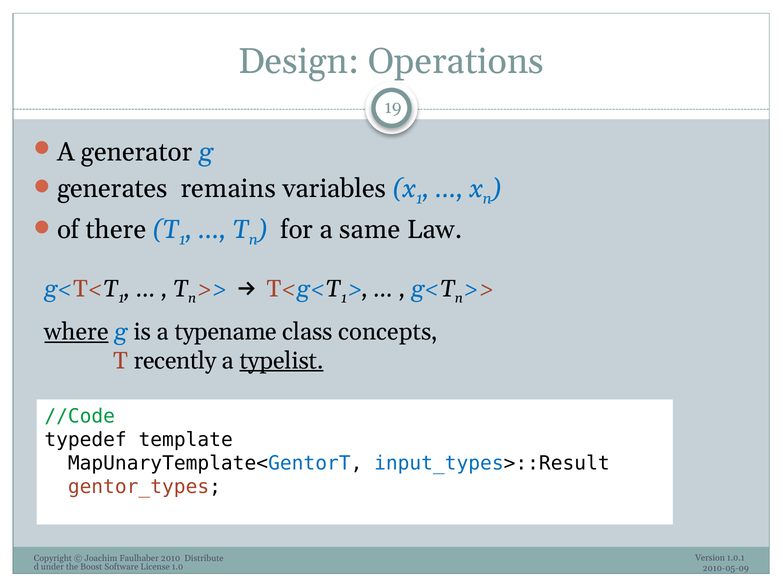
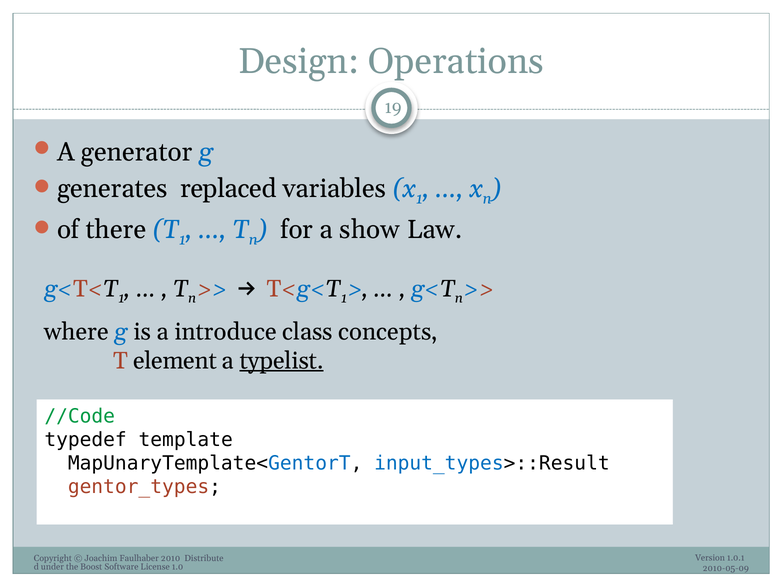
remains: remains -> replaced (228, 189)
same: same -> show (370, 229)
where underline: present -> none (77, 332)
typename: typename -> introduce (226, 332)
recently: recently -> element (175, 361)
